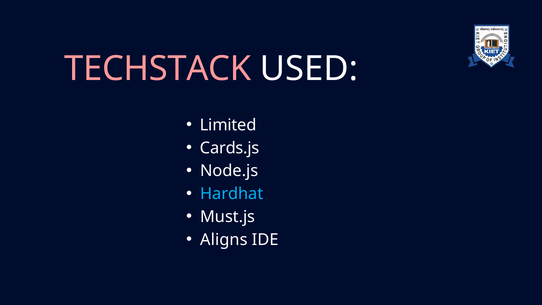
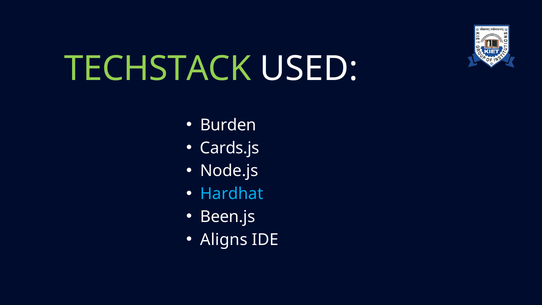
TECHSTACK colour: pink -> light green (158, 69)
Limited: Limited -> Burden (228, 125)
Must.js: Must.js -> Been.js (228, 217)
